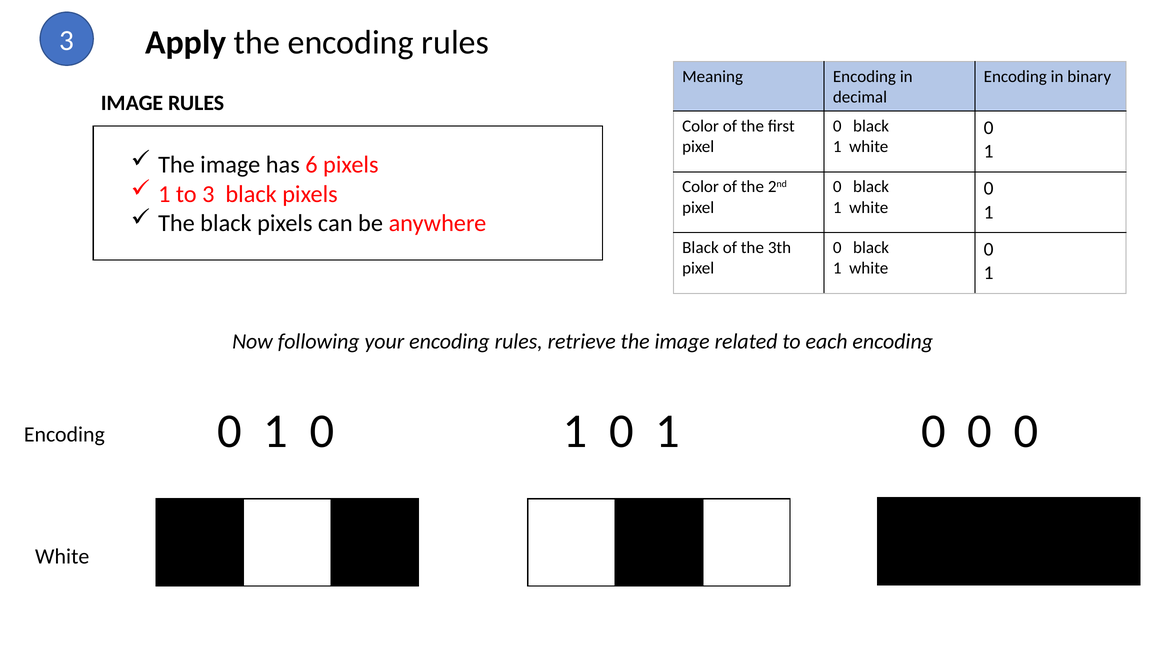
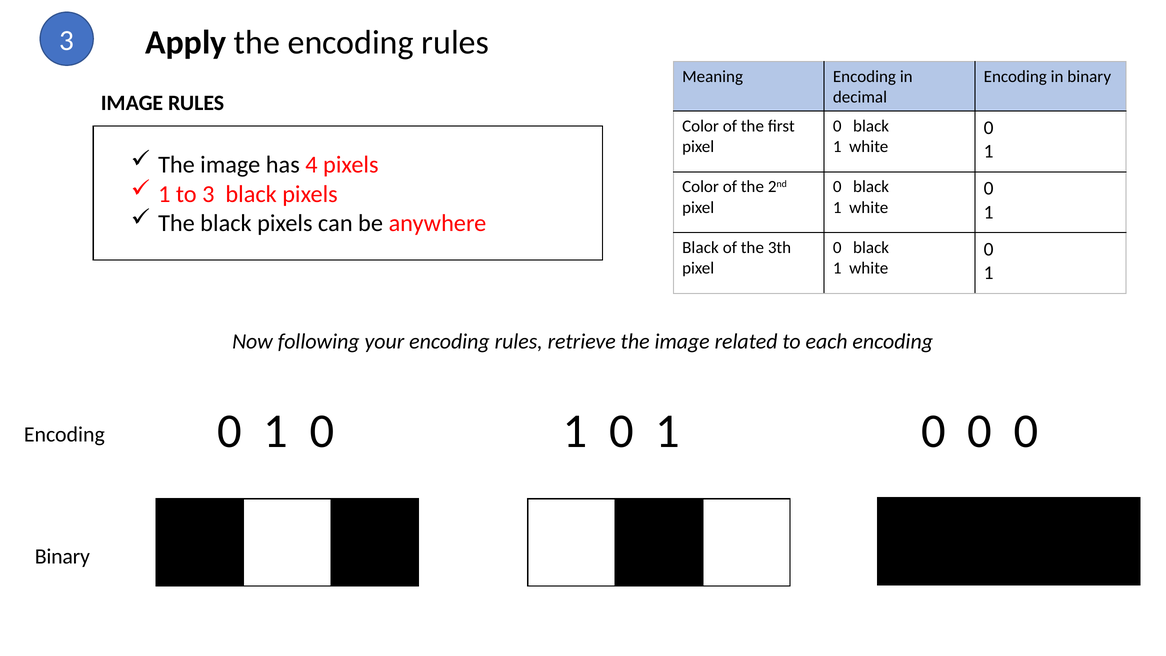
6: 6 -> 4 (311, 165)
White: White -> Binary (62, 556)
